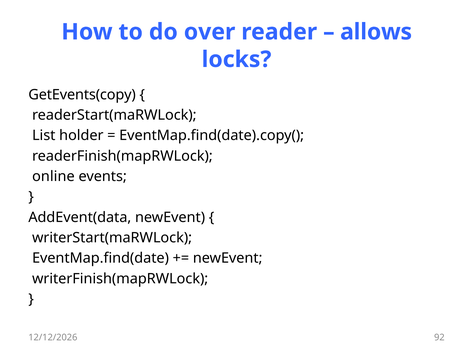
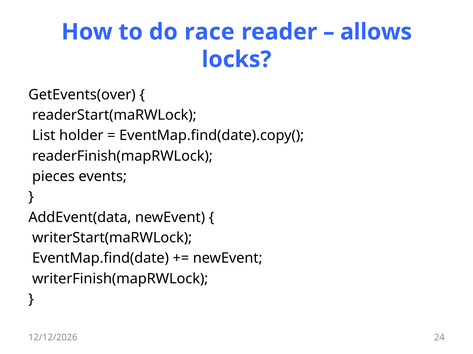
over: over -> race (209, 32)
GetEvents(copy: GetEvents(copy -> GetEvents(over (82, 95)
online: online -> pieces (53, 177)
92: 92 -> 24 (439, 338)
